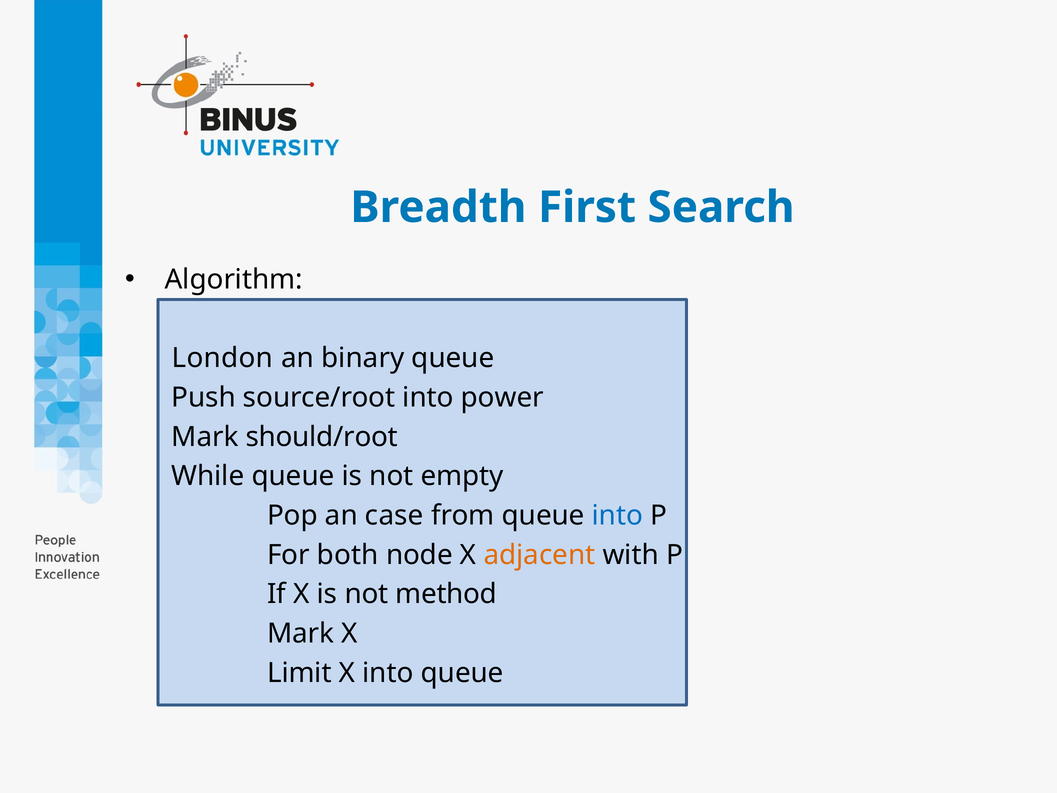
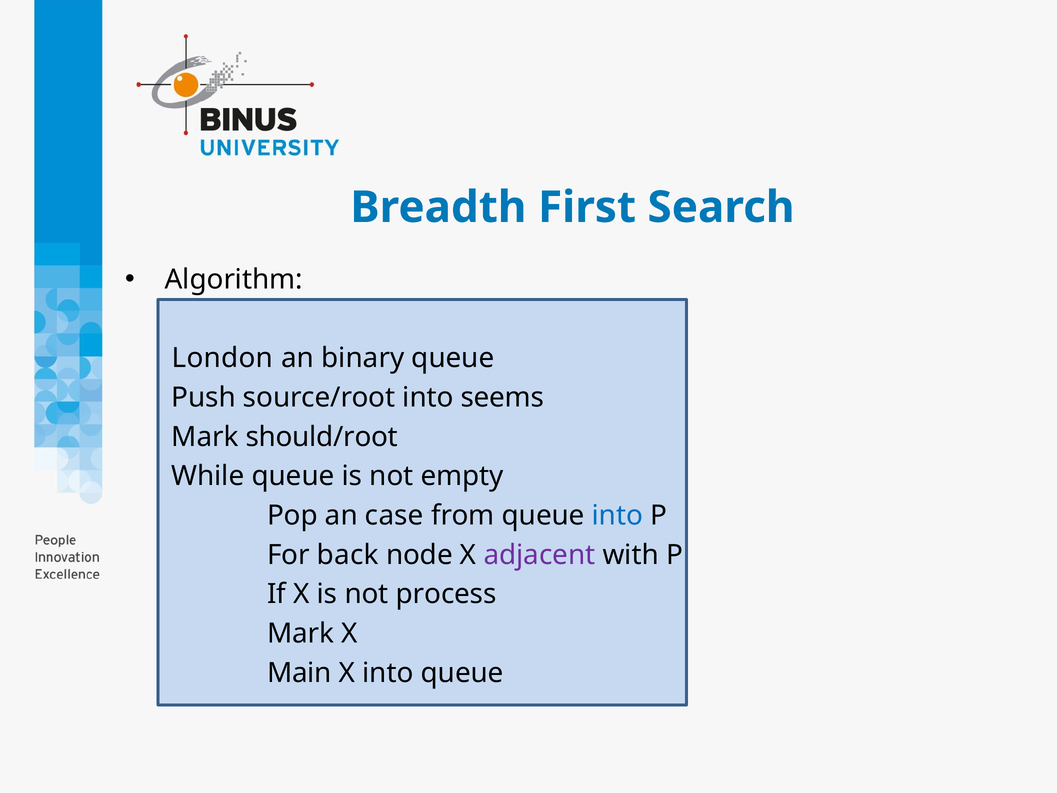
power: power -> seems (502, 397)
both: both -> back (348, 555)
adjacent colour: orange -> purple (539, 555)
method: method -> process (446, 594)
Limit: Limit -> Main (299, 673)
